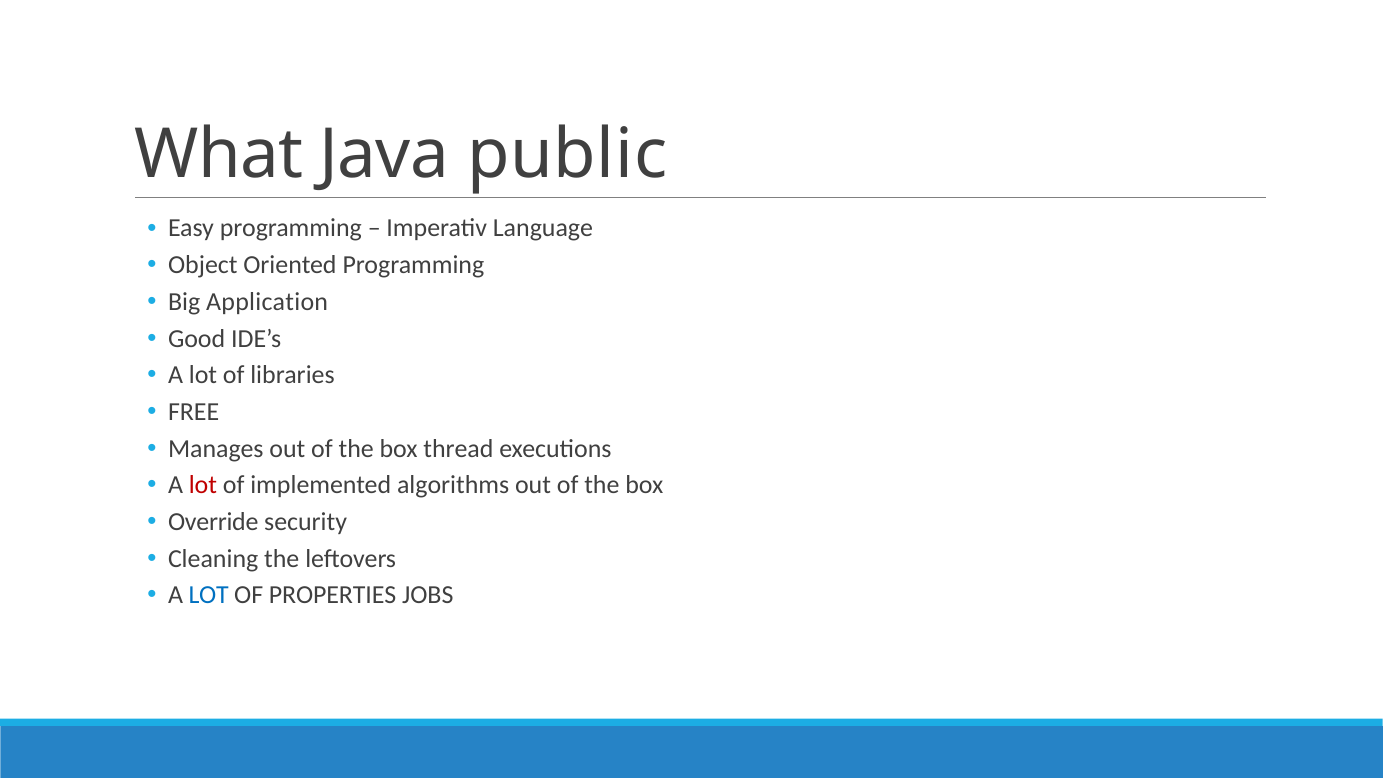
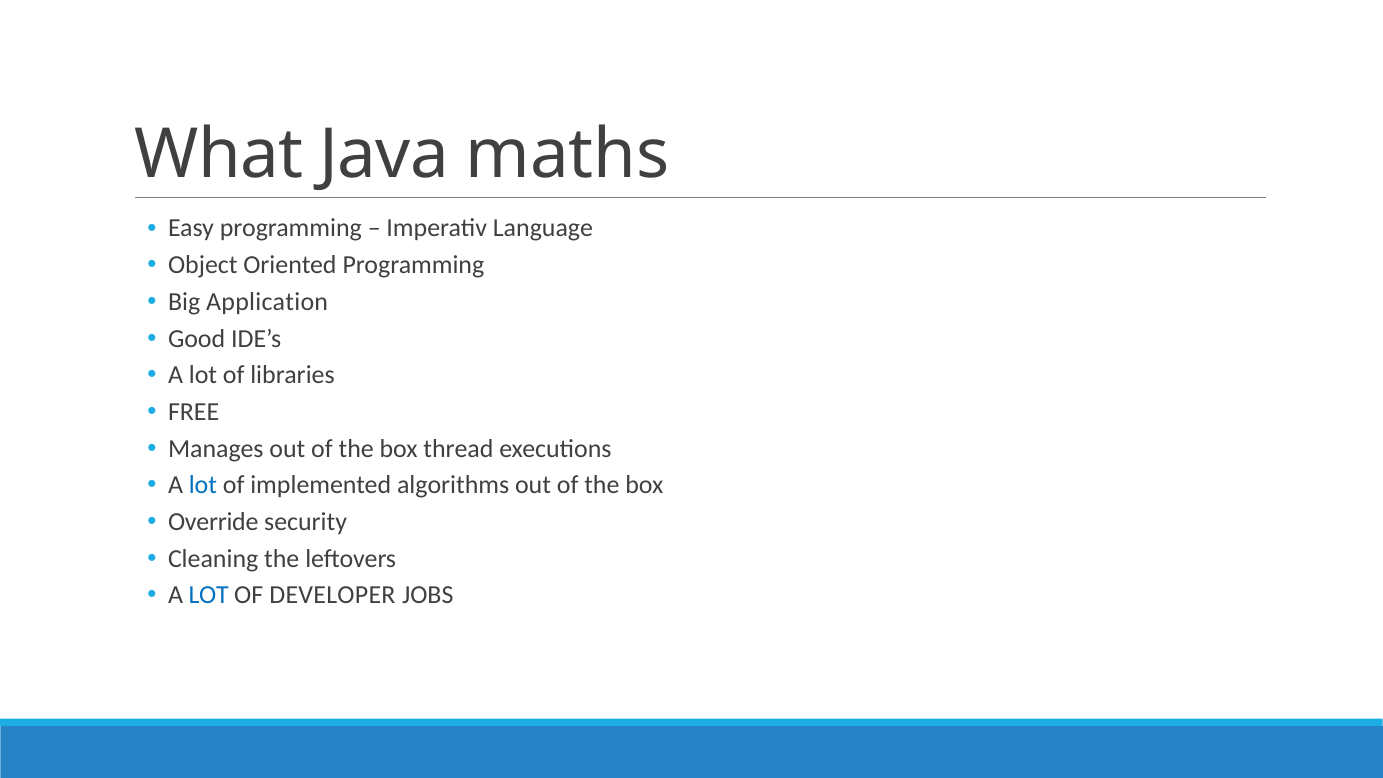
public: public -> maths (568, 155)
lot colour: red -> blue (203, 485)
PROPERTIES: PROPERTIES -> DEVELOPER (332, 595)
